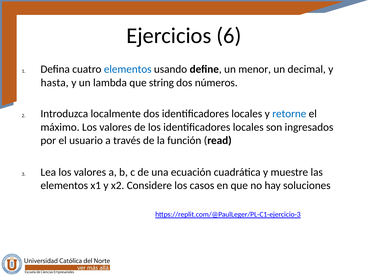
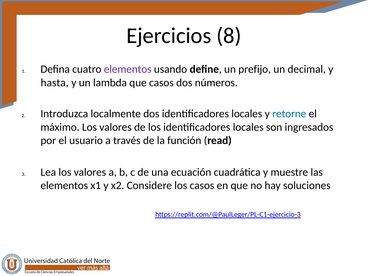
6: 6 -> 8 (229, 36)
elementos colour: blue -> purple (128, 69)
menor: menor -> prefijo (255, 69)
que string: string -> casos (161, 83)
